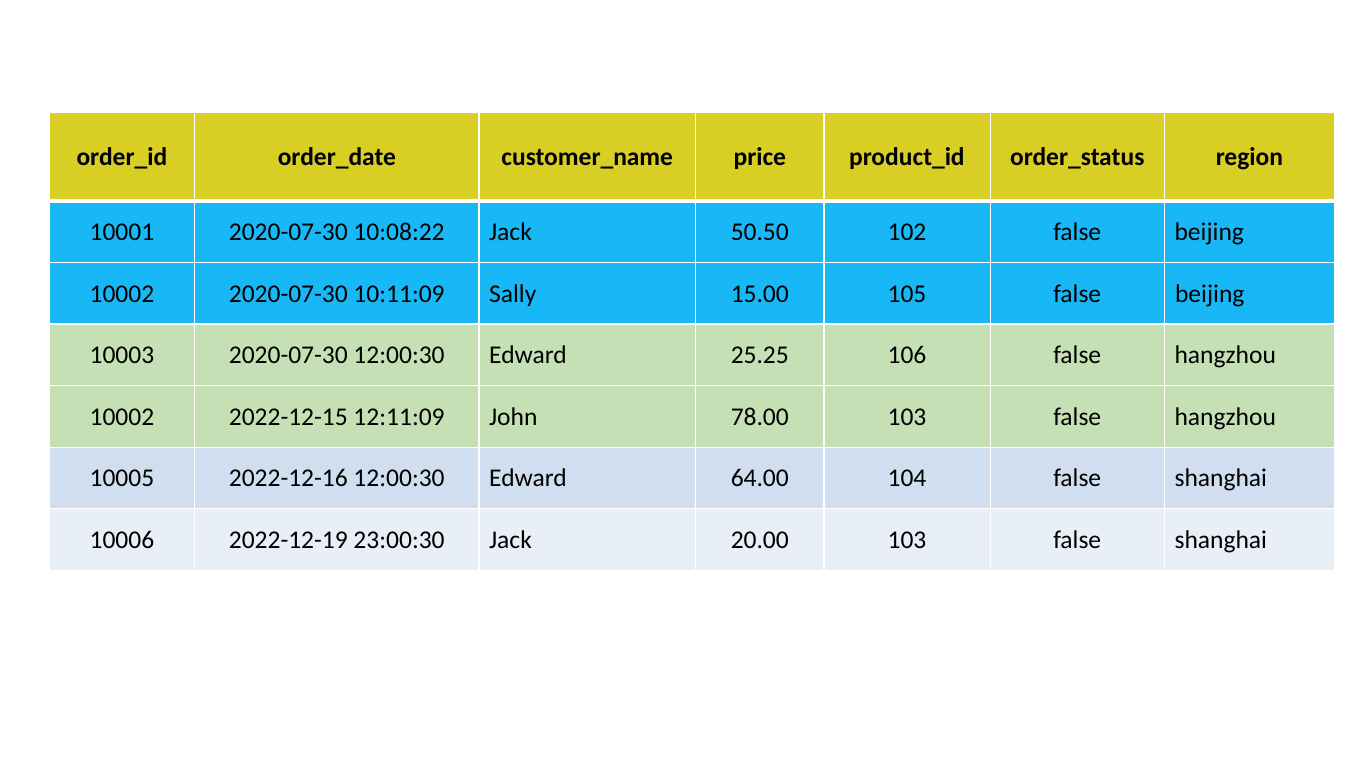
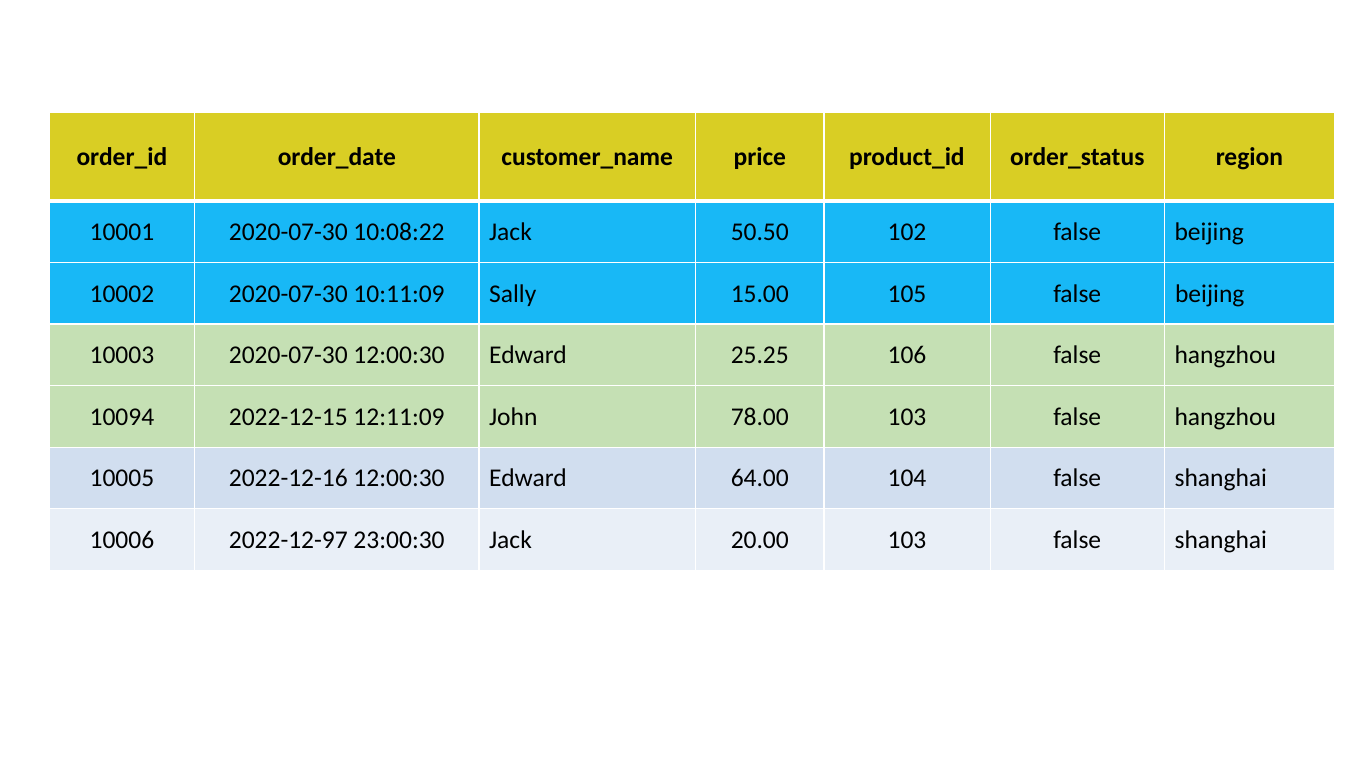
10002: 10002 -> 10094 (122, 416)
2022-12-19: 2022-12-19 -> 2022-12-97 (288, 540)
